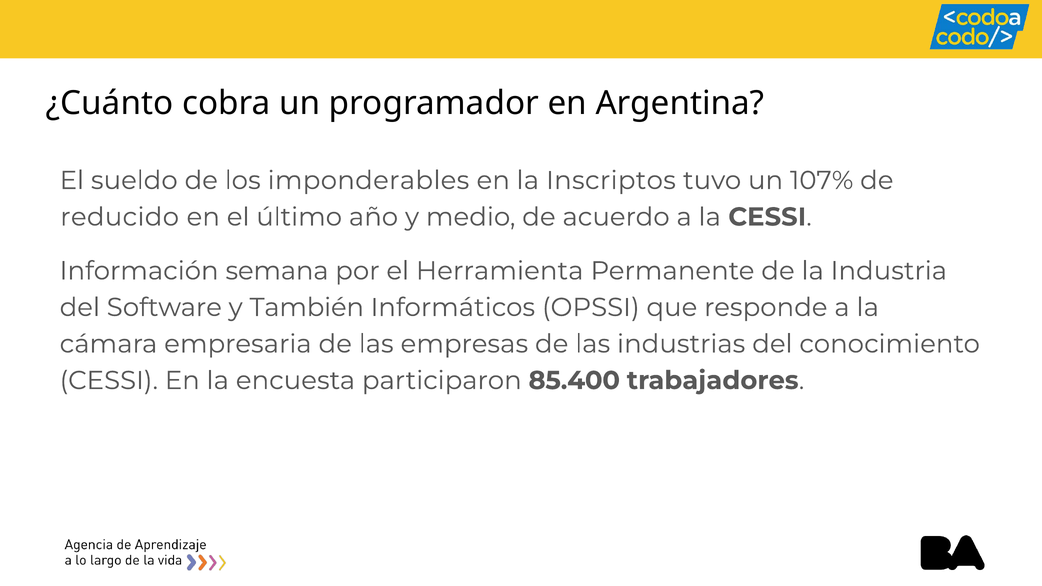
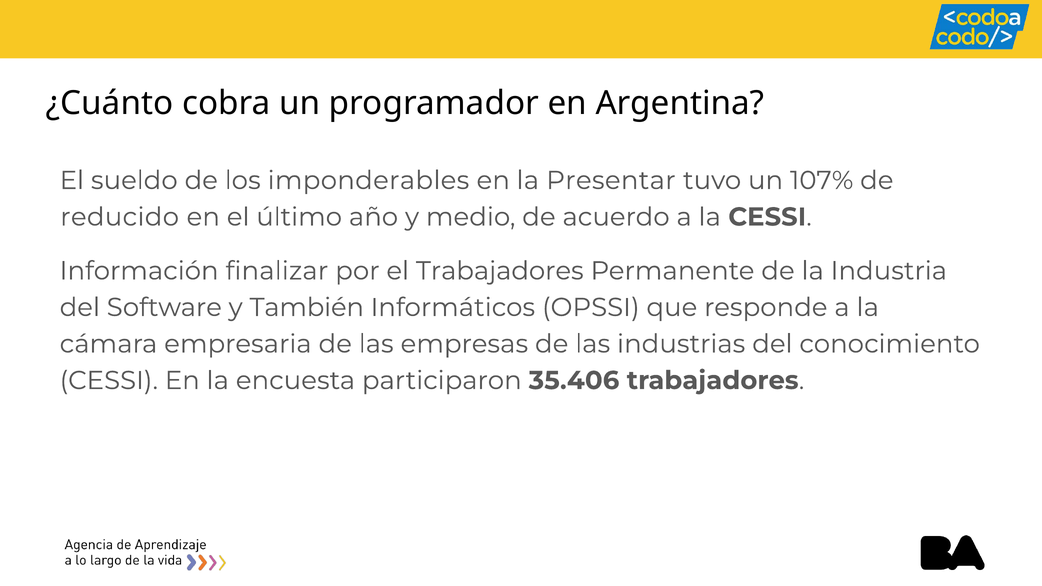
Inscriptos: Inscriptos -> Presentar (611, 180)
semana: semana -> finalizar (277, 271)
el Herramienta: Herramienta -> Trabajadores (500, 271)
85.400: 85.400 -> 35.406 (574, 381)
